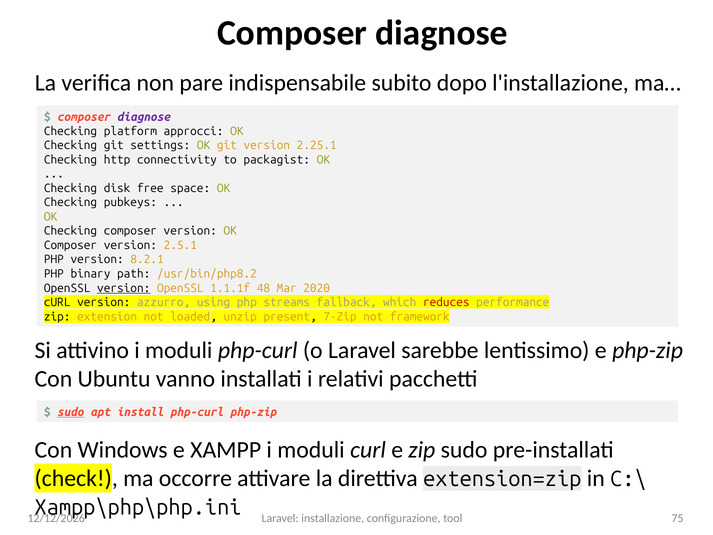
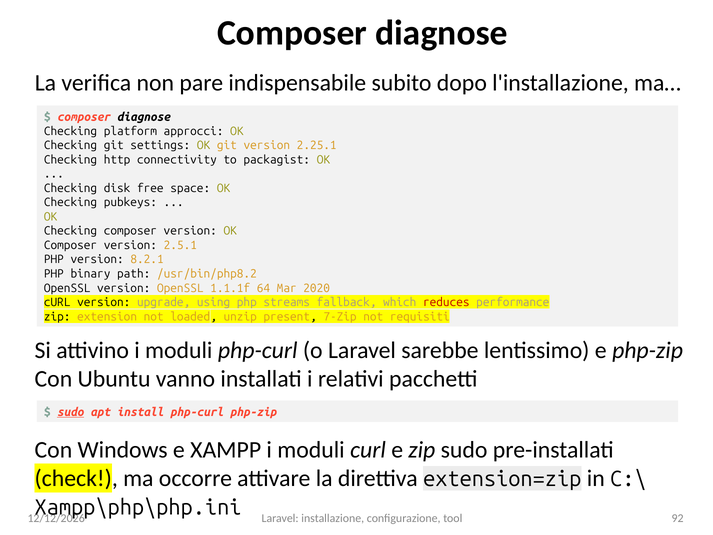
diagnose colour: purple -> black (144, 117)
version underline: present -> none (124, 288)
48: 48 -> 64 (263, 288)
azzurro: azzurro -> upgrade (164, 302)
framework: framework -> requisiti (420, 316)
75: 75 -> 92 (678, 518)
